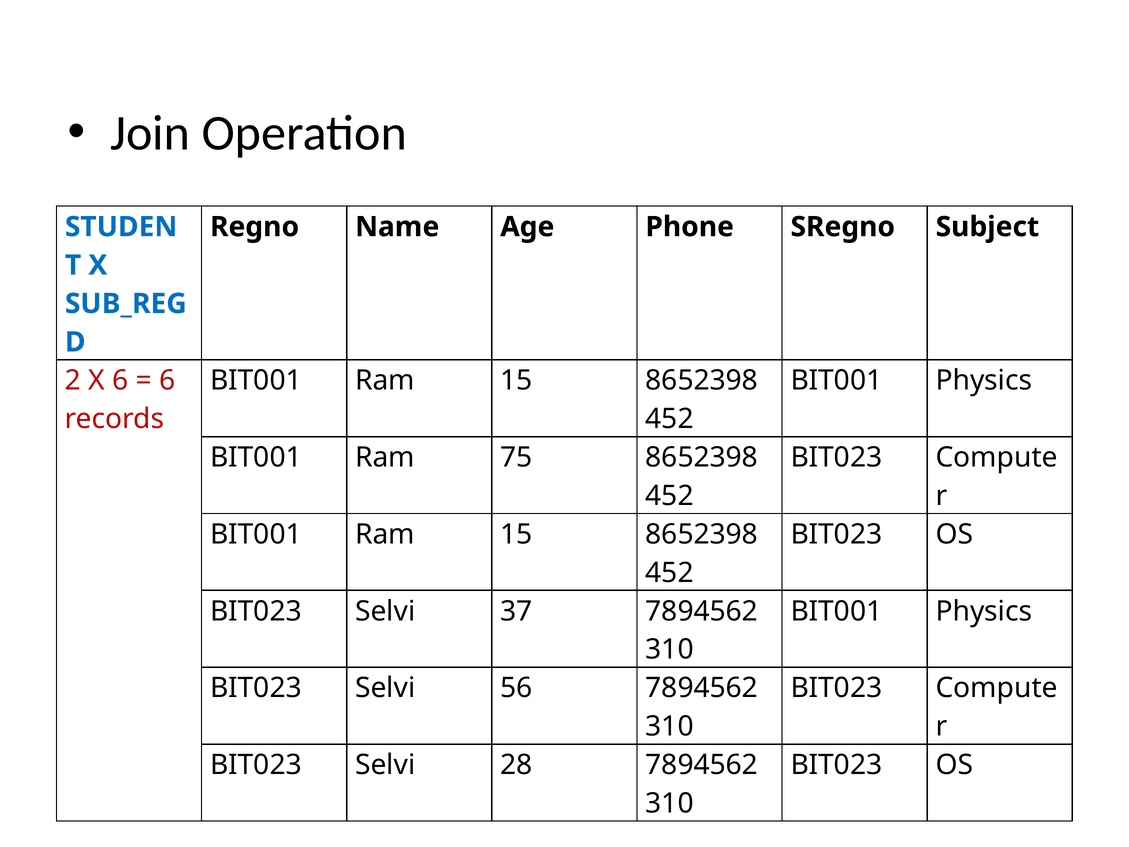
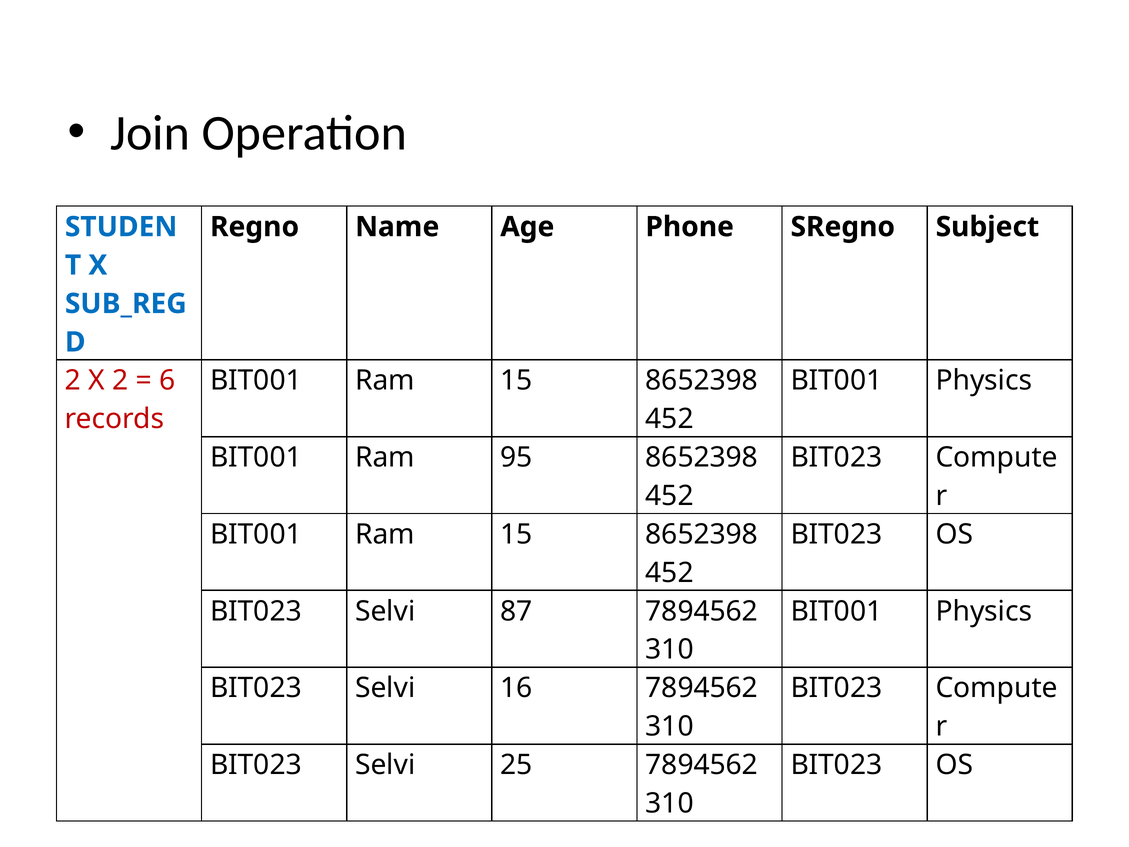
X 6: 6 -> 2 (120, 380)
75: 75 -> 95 (516, 457)
37: 37 -> 87 (516, 611)
56: 56 -> 16 (516, 688)
28: 28 -> 25 (516, 765)
